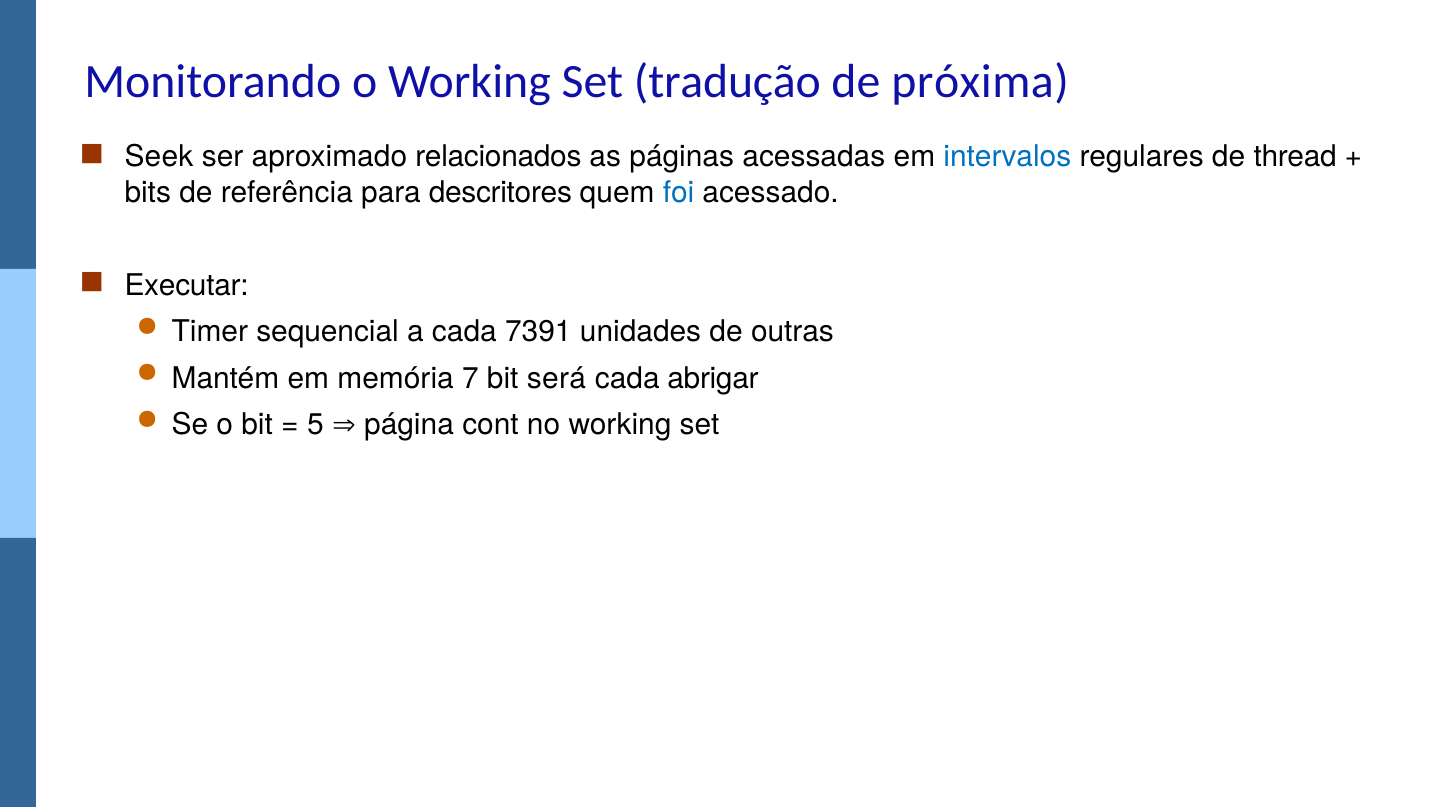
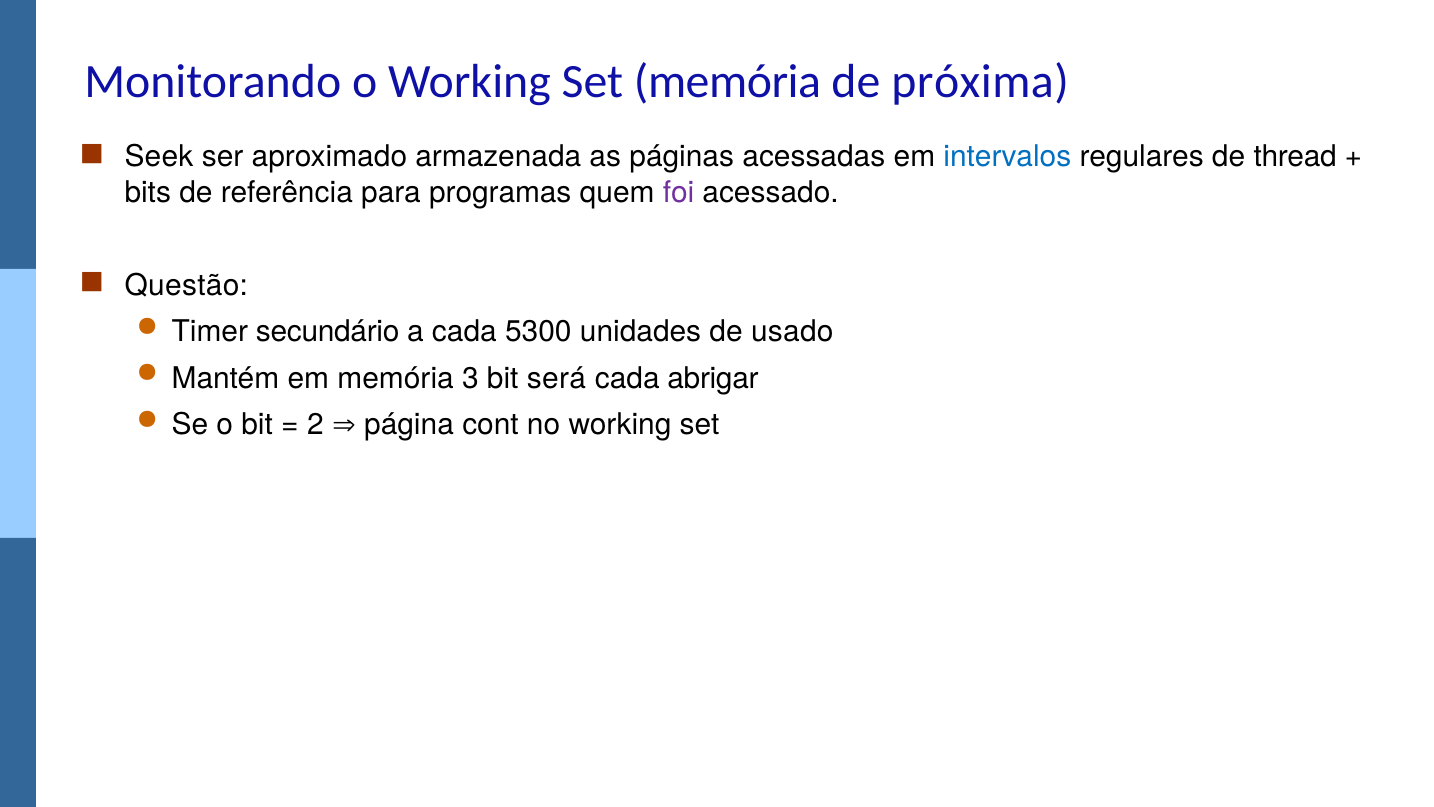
Set tradução: tradução -> memória (728, 82)
relacionados: relacionados -> armazenada (498, 157)
descritores: descritores -> programas (500, 193)
foi colour: blue -> purple (679, 193)
Executar: Executar -> Questão (186, 286)
sequencial: sequencial -> secundário (328, 332)
7391: 7391 -> 5300 (538, 332)
outras: outras -> usado (792, 332)
7: 7 -> 3 (470, 378)
5: 5 -> 2 (315, 425)
